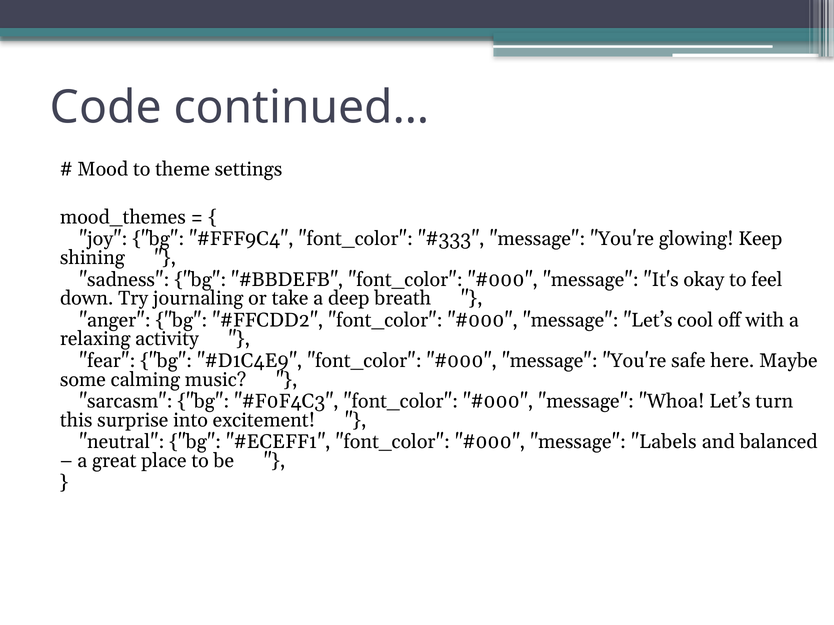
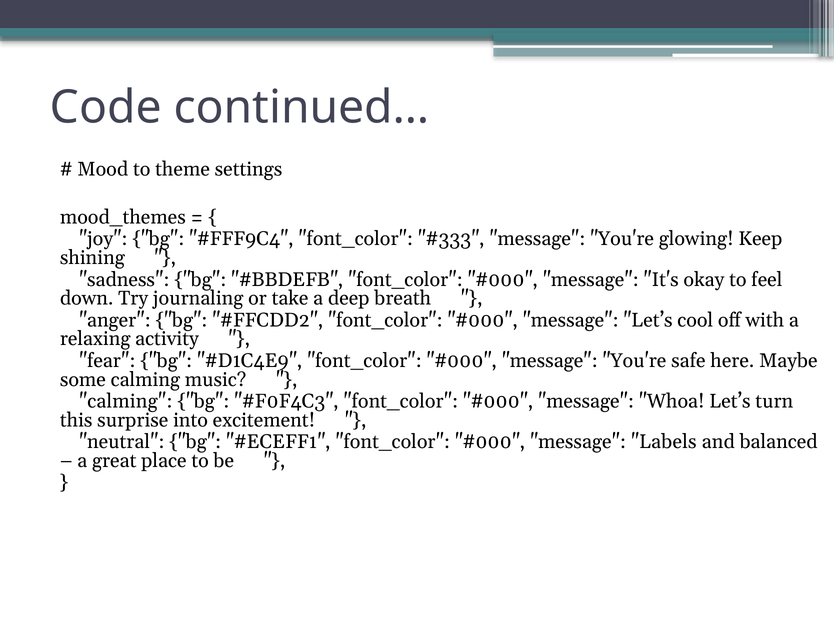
sarcasm: sarcasm -> calming (126, 402)
